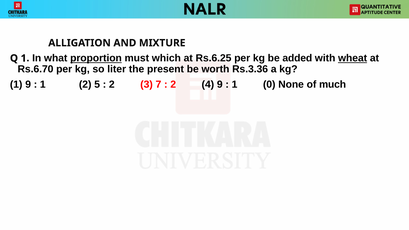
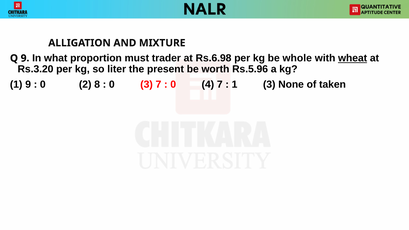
Q 1: 1 -> 9 (24, 58)
proportion underline: present -> none (96, 58)
which: which -> trader (166, 58)
Rs.6.25: Rs.6.25 -> Rs.6.98 (214, 58)
added: added -> whole (297, 58)
Rs.6.70: Rs.6.70 -> Rs.3.20 (35, 69)
Rs.3.36: Rs.3.36 -> Rs.5.96 (250, 69)
1: 1 -> 0 (43, 85)
5: 5 -> 8 (97, 85)
2: 2 -> 0 (112, 85)
2: 2 -> 0 (173, 85)
4 9: 9 -> 7 (220, 85)
1 0: 0 -> 3 (269, 85)
much: much -> taken (333, 85)
